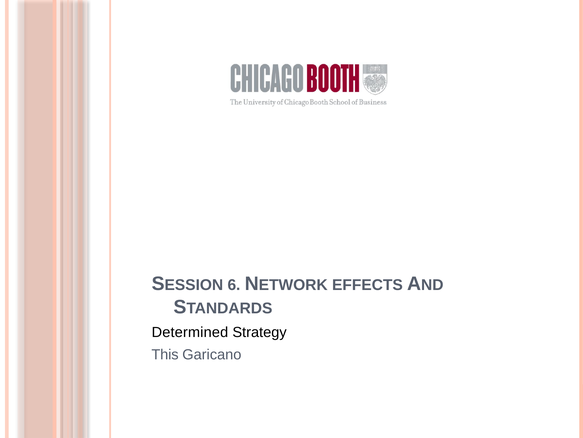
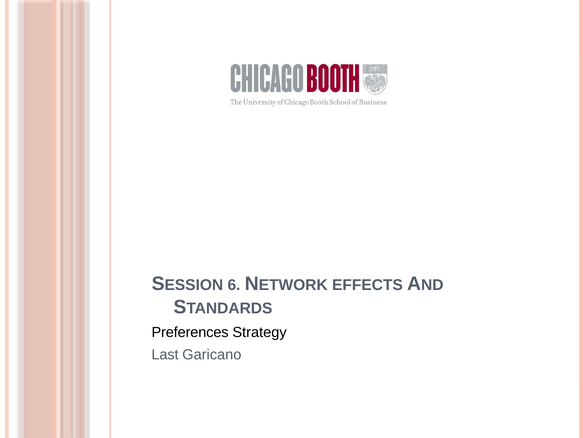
Determined: Determined -> Preferences (190, 332)
This: This -> Last (165, 354)
